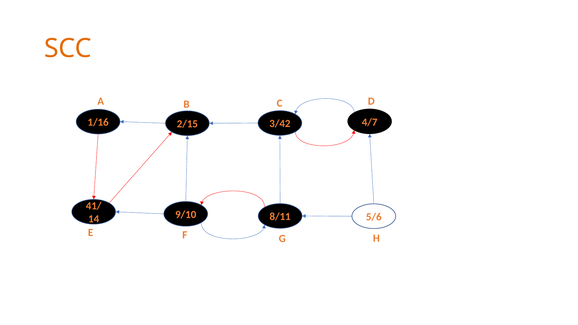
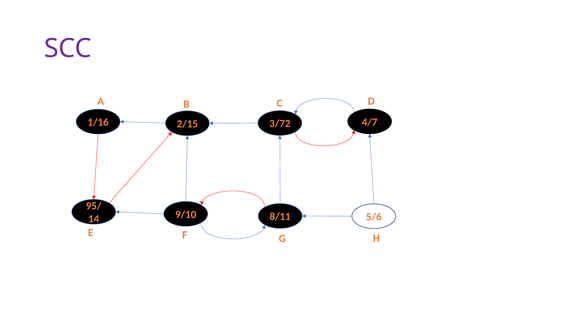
SCC colour: orange -> purple (68, 49)
3/42: 3/42 -> 3/72 (280, 124)
41/: 41/ -> 95/ (94, 206)
